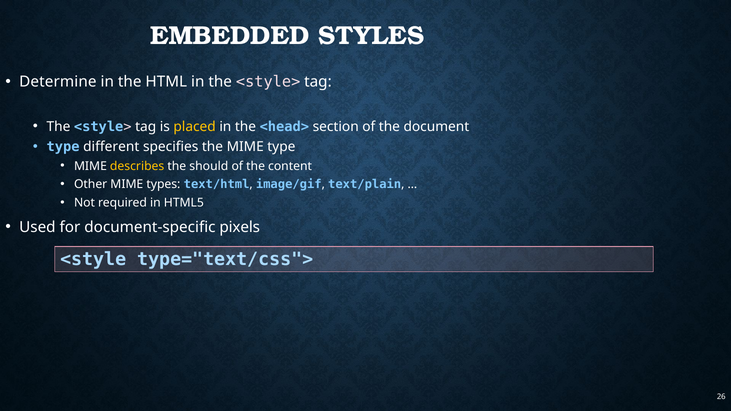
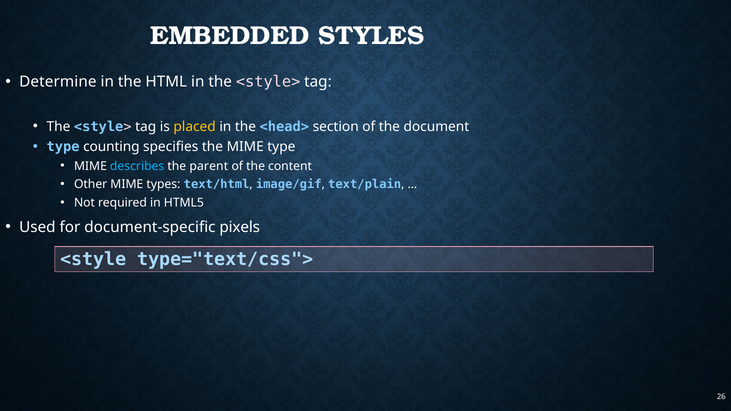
different: different -> counting (111, 147)
describes colour: yellow -> light blue (137, 166)
should: should -> parent (209, 166)
